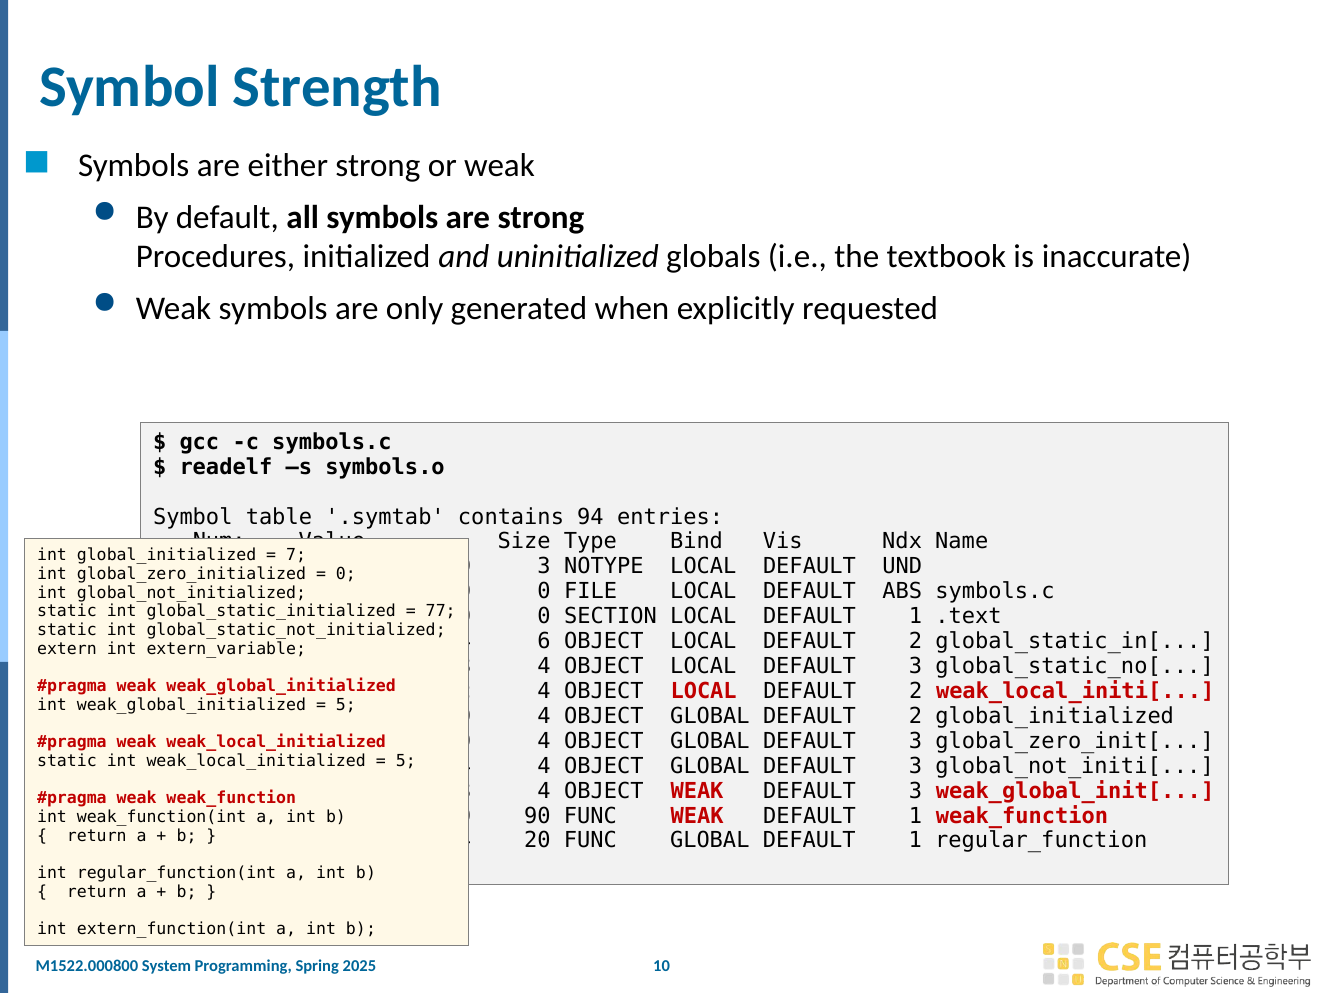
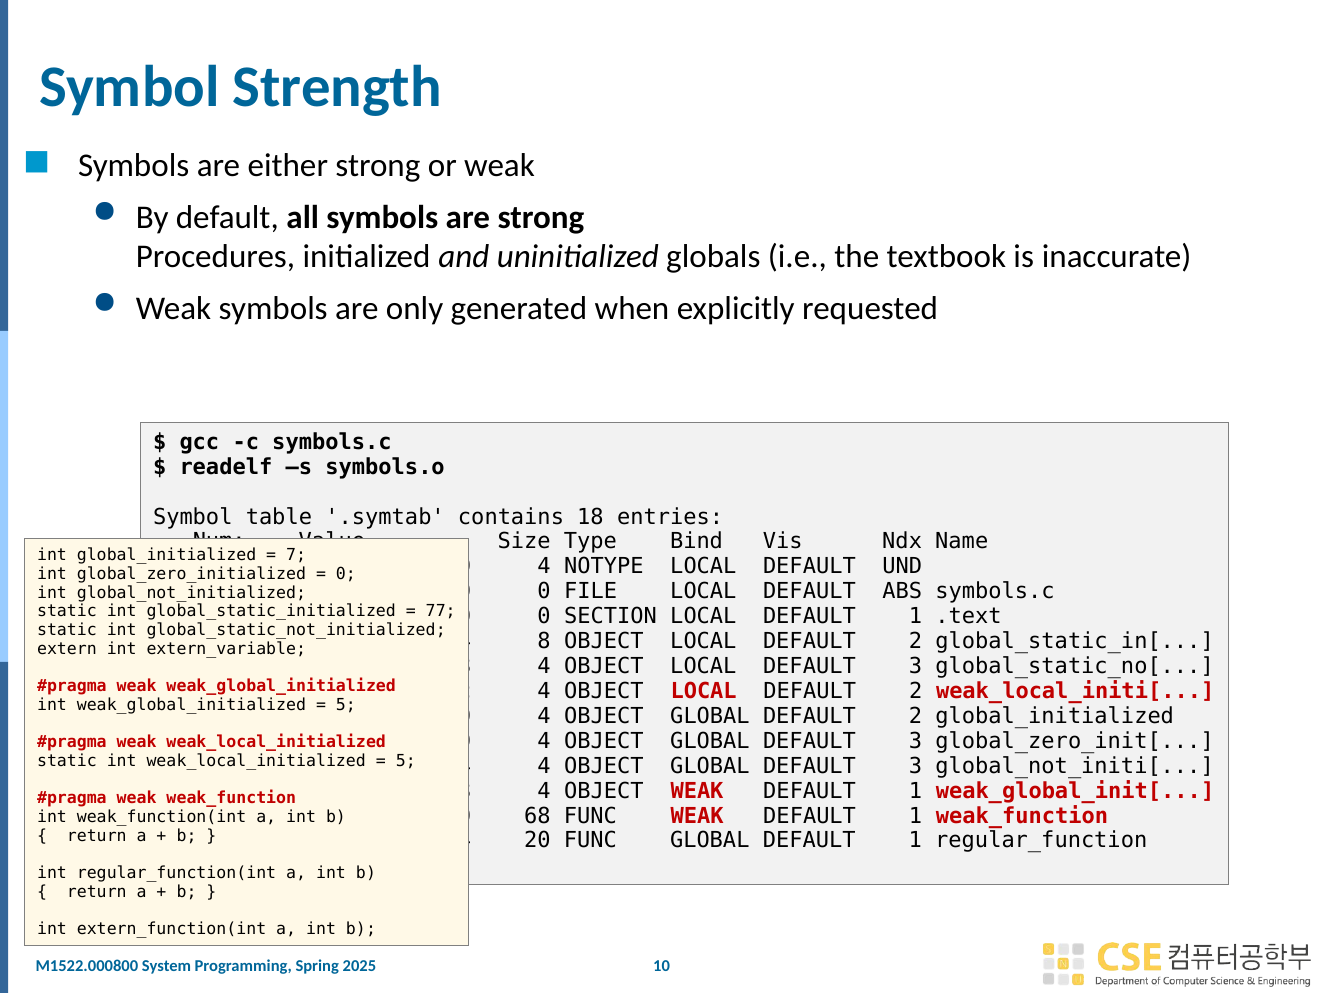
94: 94 -> 18 (591, 516)
3: 3 -> 4 (544, 566)
6: 6 -> 8 (544, 641)
OBJECT WEAK DEFAULT 3: 3 -> 1 (916, 790)
90: 90 -> 68 (537, 815)
